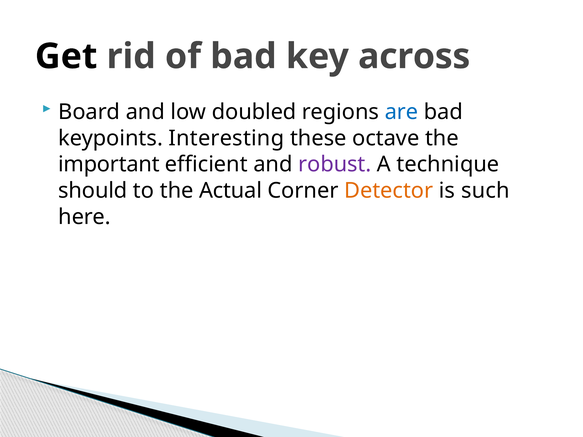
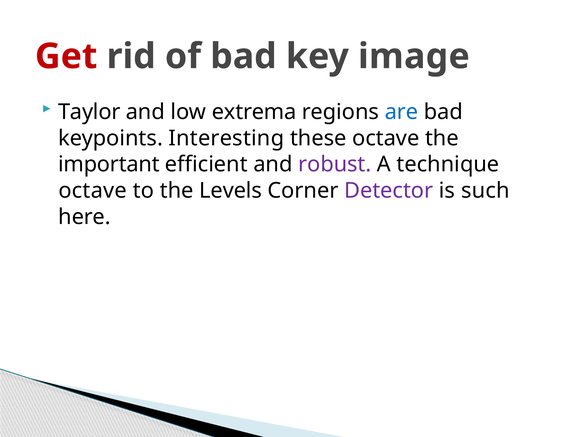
Get colour: black -> red (66, 56)
across: across -> image (414, 56)
Board: Board -> Taylor (89, 112)
doubled: doubled -> extrema (254, 112)
should: should -> octave (93, 191)
Actual: Actual -> Levels (231, 191)
Detector colour: orange -> purple (389, 191)
